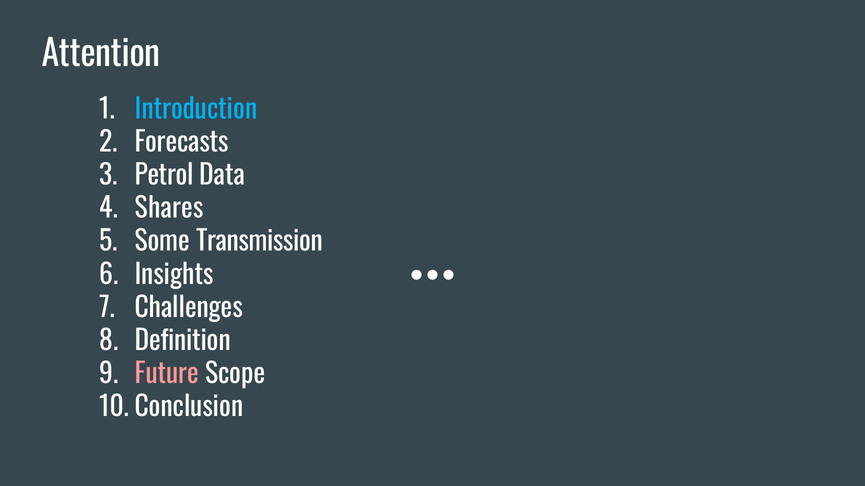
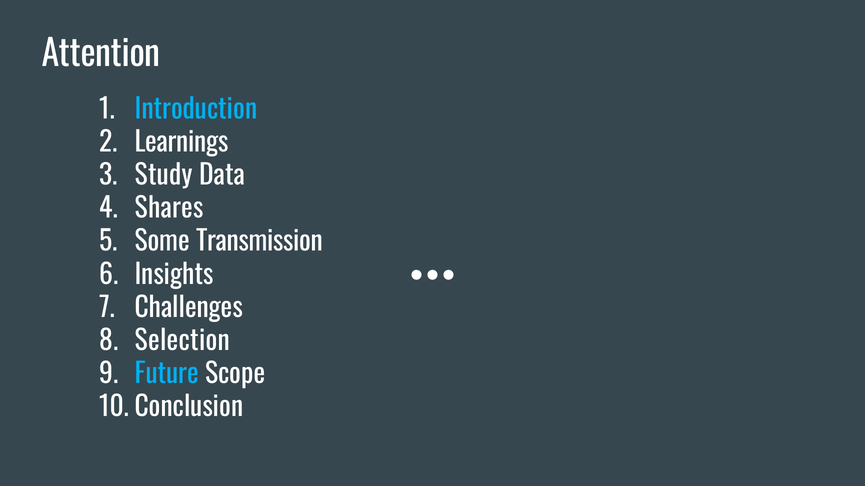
Forecasts: Forecasts -> Learnings (182, 143)
Petrol: Petrol -> Study (164, 176)
Definition: Definition -> Selection (182, 342)
Future colour: pink -> light blue (167, 375)
